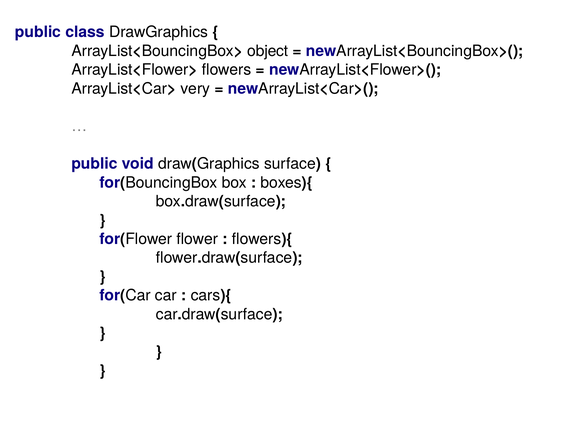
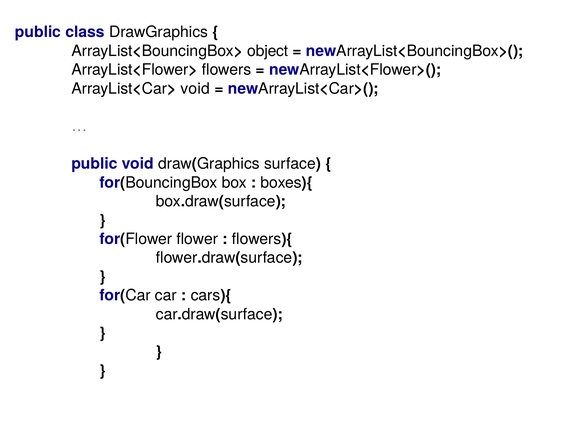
ArrayList<Car> very: very -> void (195, 89)
